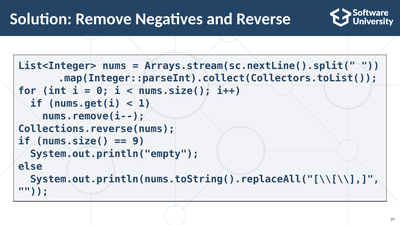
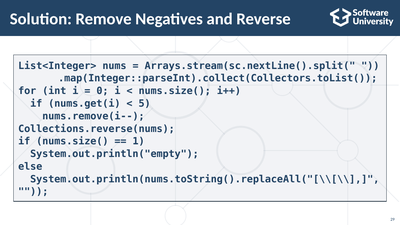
1: 1 -> 5 (145, 104)
9: 9 -> 1 (139, 141)
